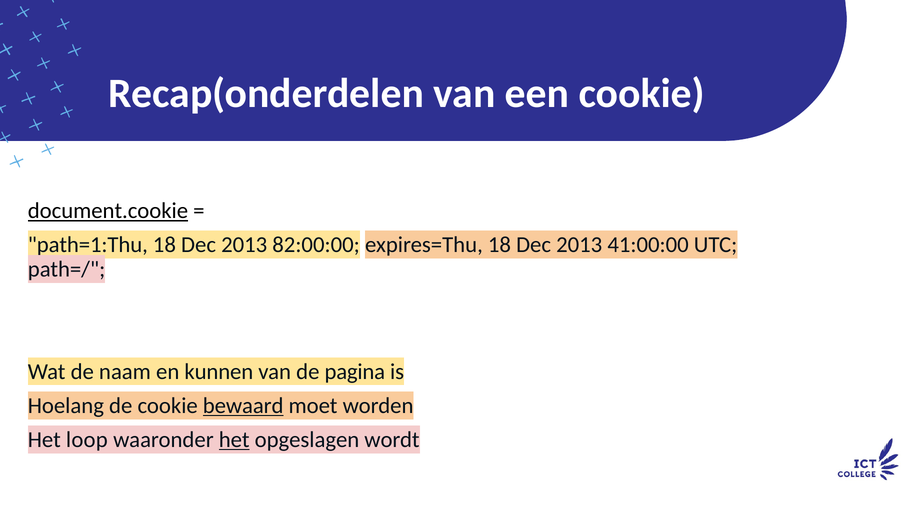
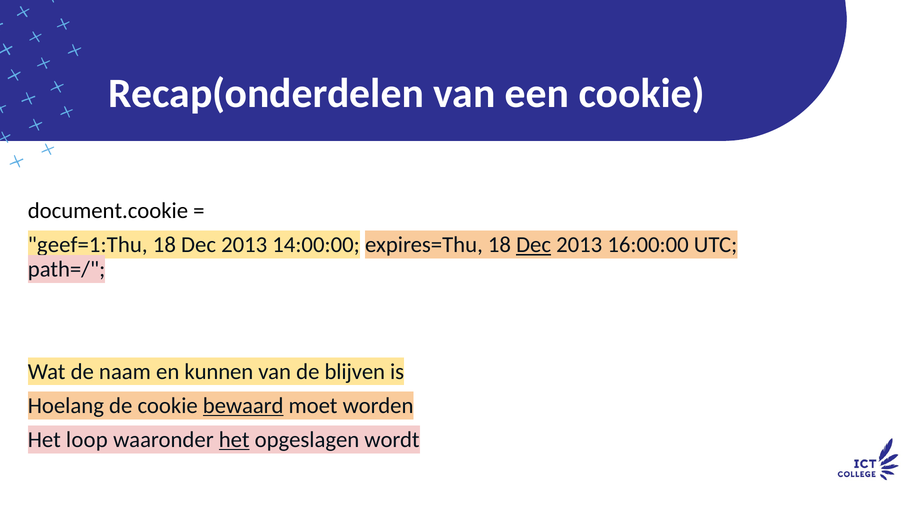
document.cookie underline: present -> none (108, 211)
path=1:Thu: path=1:Thu -> geef=1:Thu (88, 245)
82:00:00: 82:00:00 -> 14:00:00 (316, 245)
Dec underline: none -> present (534, 245)
41:00:00: 41:00:00 -> 16:00:00 (648, 245)
pagina: pagina -> blijven (355, 372)
